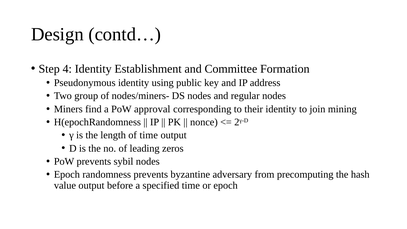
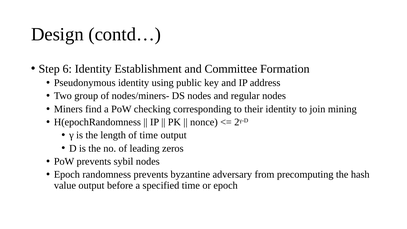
4: 4 -> 6 (67, 69)
approval: approval -> checking (152, 109)
